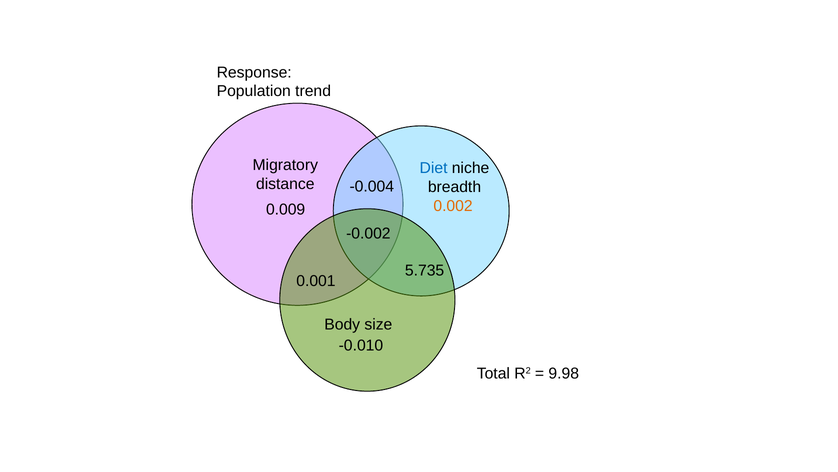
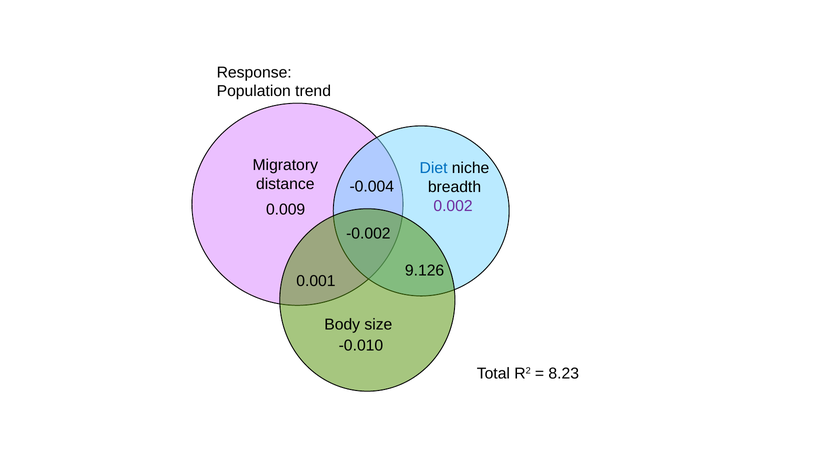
0.002 colour: orange -> purple (453, 206)
5.735: 5.735 -> 9.126 (425, 270)
9.98: 9.98 -> 8.23 (564, 373)
